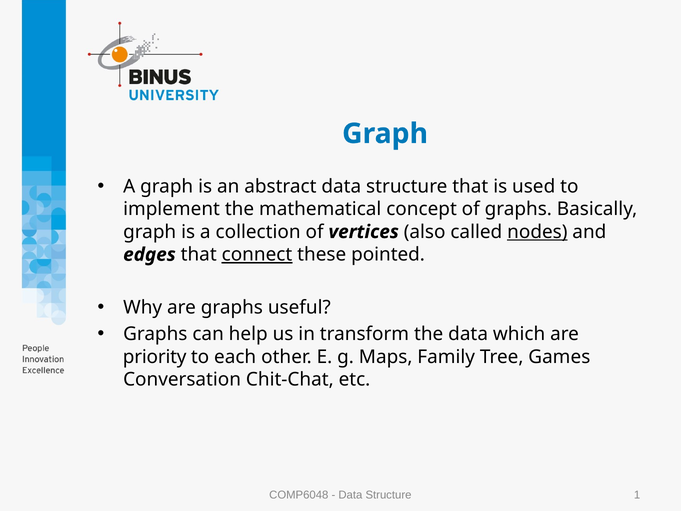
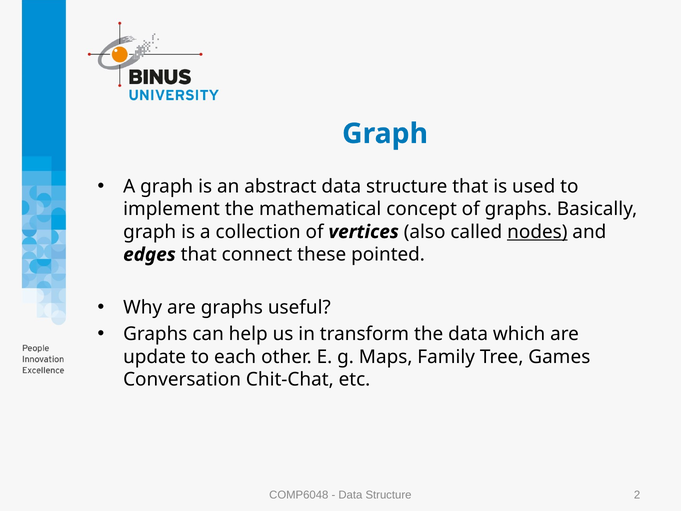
connect underline: present -> none (257, 254)
priority: priority -> update (155, 357)
1: 1 -> 2 (637, 495)
